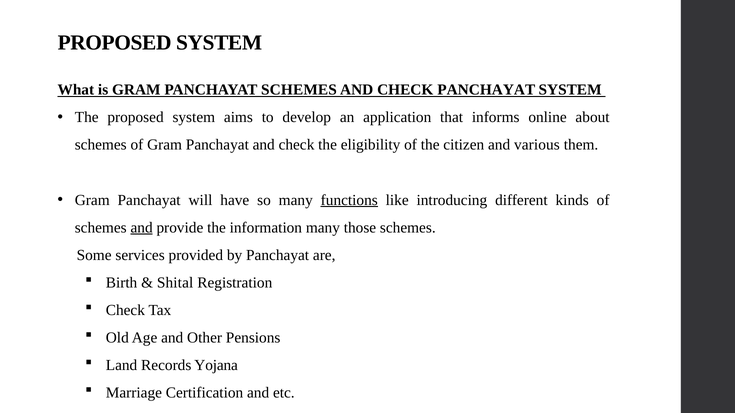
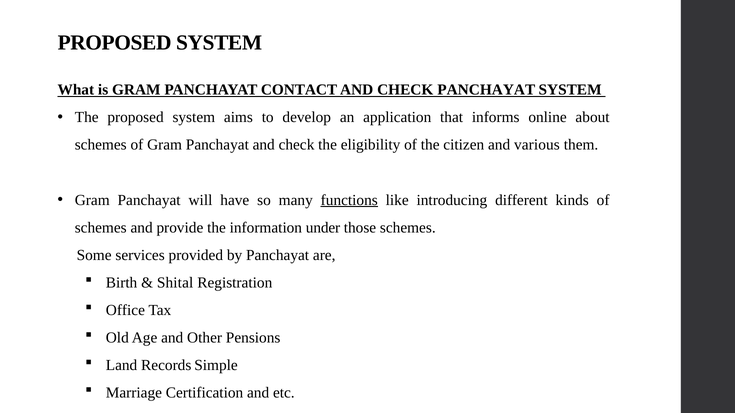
PANCHAYAT SCHEMES: SCHEMES -> CONTACT (299, 90)
and underline: present -> none (142, 228)
information many: many -> under (323, 228)
Check: Check -> Office (125, 310)
Yojana: Yojana -> Simple (216, 366)
